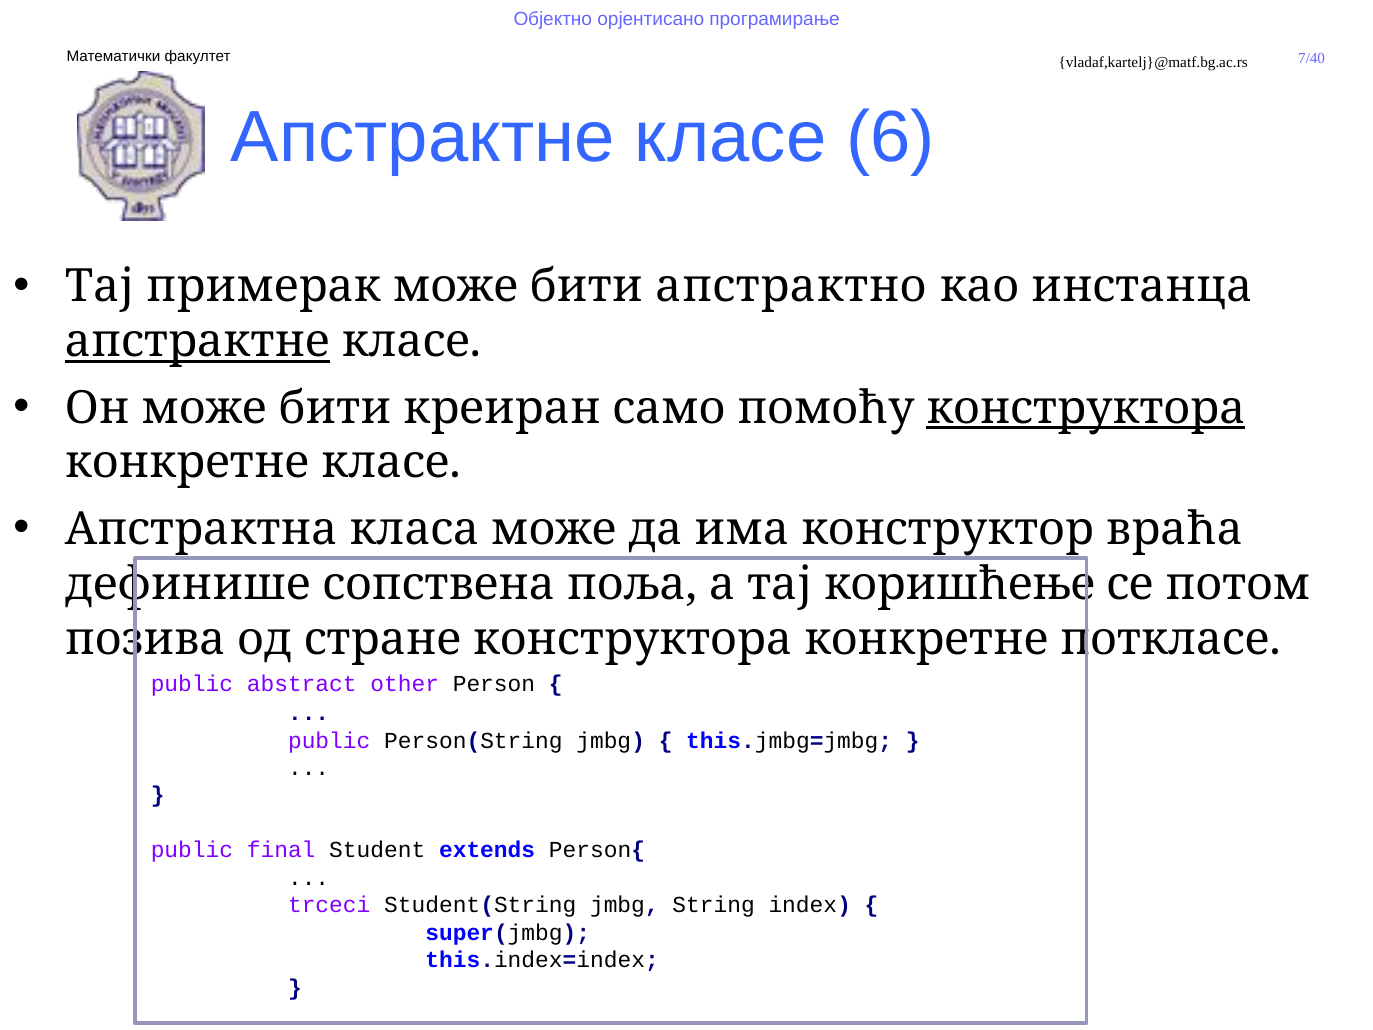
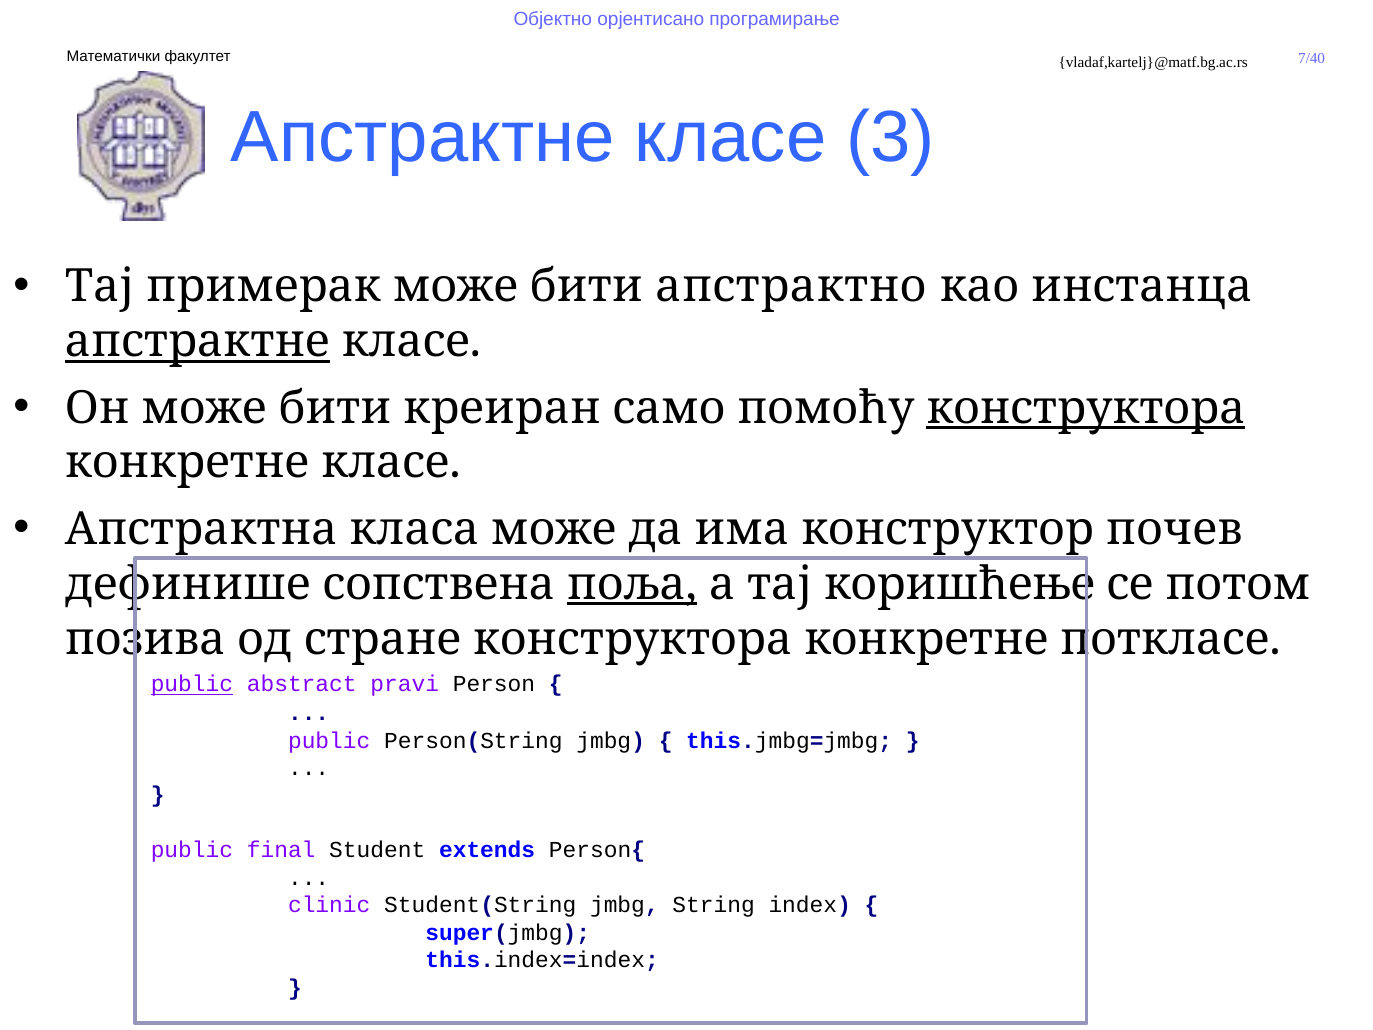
6: 6 -> 3 (891, 138)
враћа: враћа -> почев (1174, 529)
поља underline: none -> present (632, 584)
public underline: none -> present (192, 684)
other: other -> pravi (405, 684)
trceci: trceci -> clinic (329, 905)
